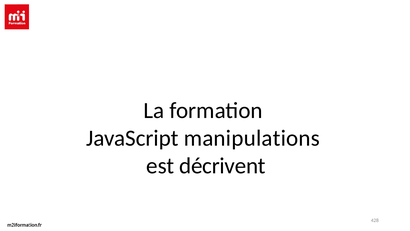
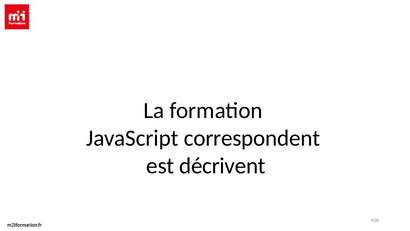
manipulations: manipulations -> correspondent (252, 138)
